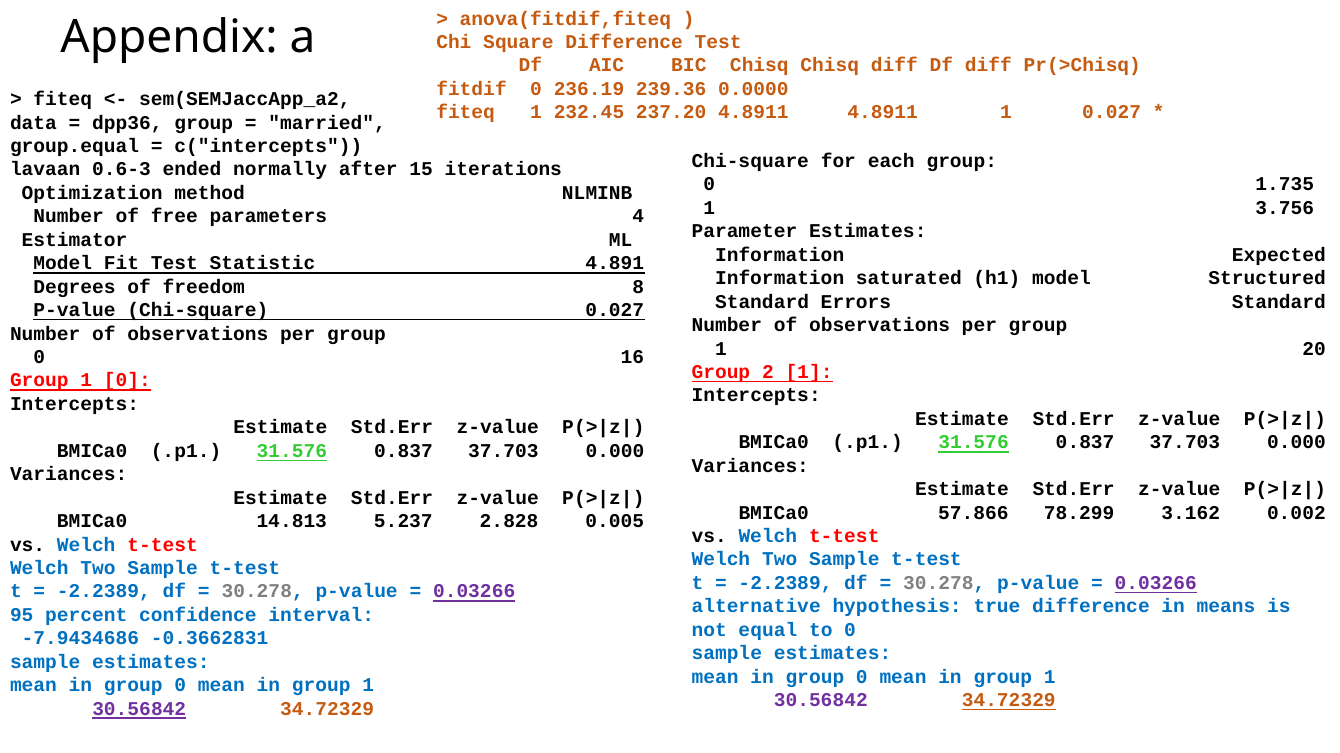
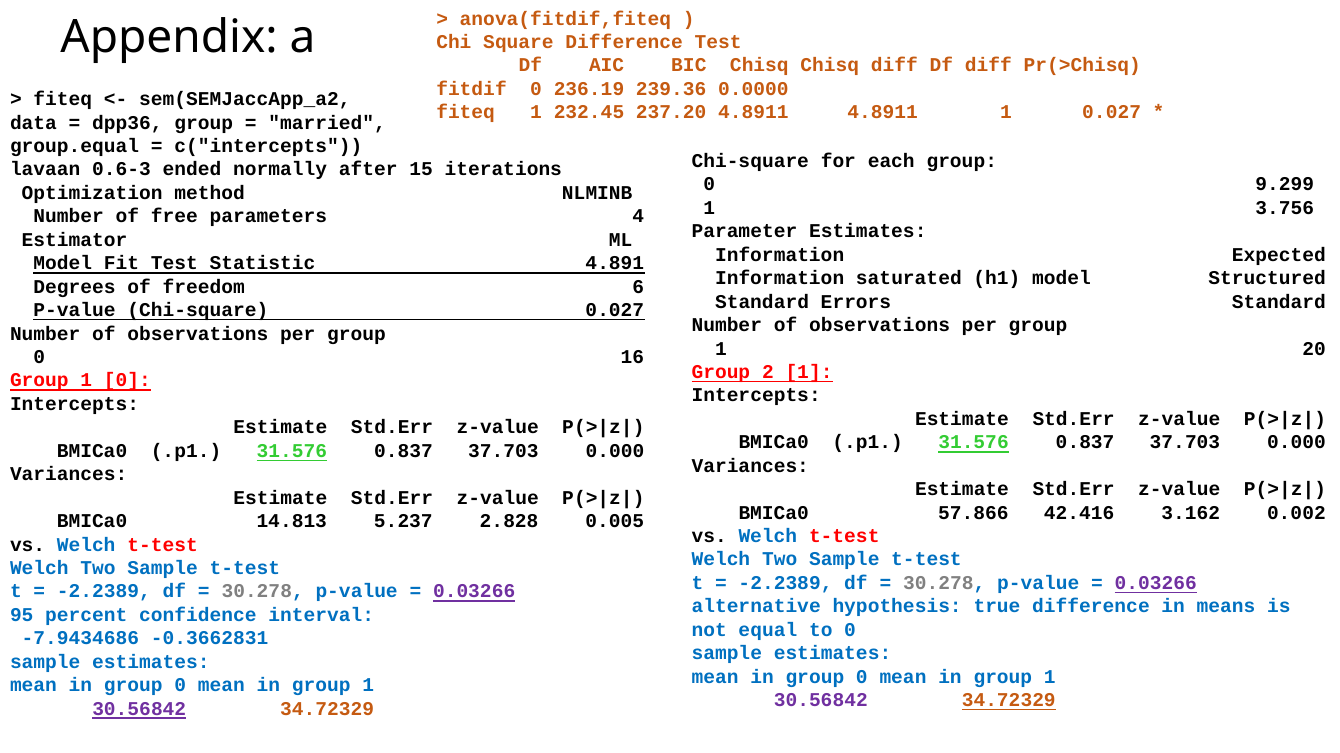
1.735: 1.735 -> 9.299 (1285, 185)
8: 8 -> 6 (638, 287)
78.299: 78.299 -> 42.416 (1079, 513)
